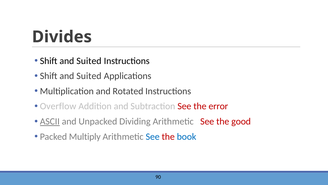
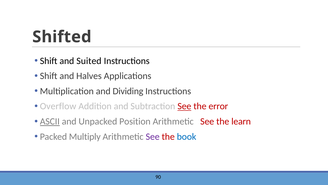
Divides: Divides -> Shifted (62, 37)
Suited: Suited -> Halves (89, 76)
Rotated: Rotated -> Dividing (128, 91)
See underline: none -> present (184, 106)
Dividing: Dividing -> Position (135, 121)
good: good -> learn (241, 121)
See colour: blue -> purple (153, 136)
